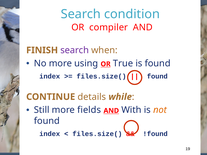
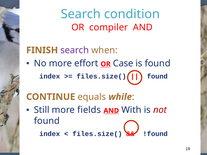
using: using -> effort (86, 63)
True: True -> Case (123, 63)
details: details -> equals (92, 97)
not colour: orange -> red (160, 110)
